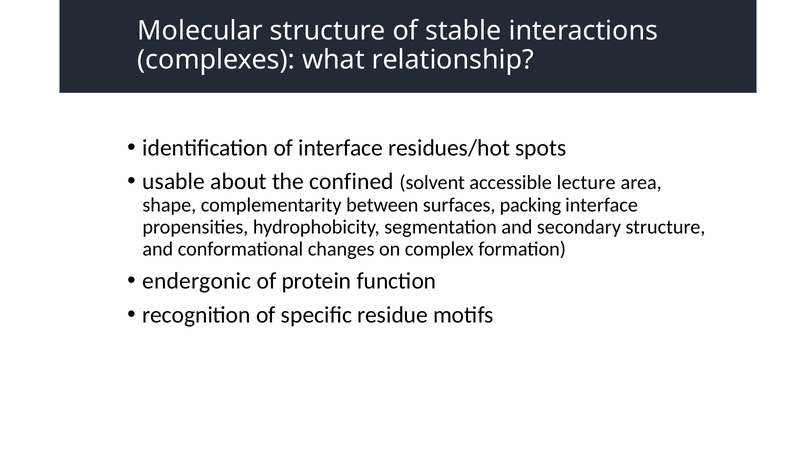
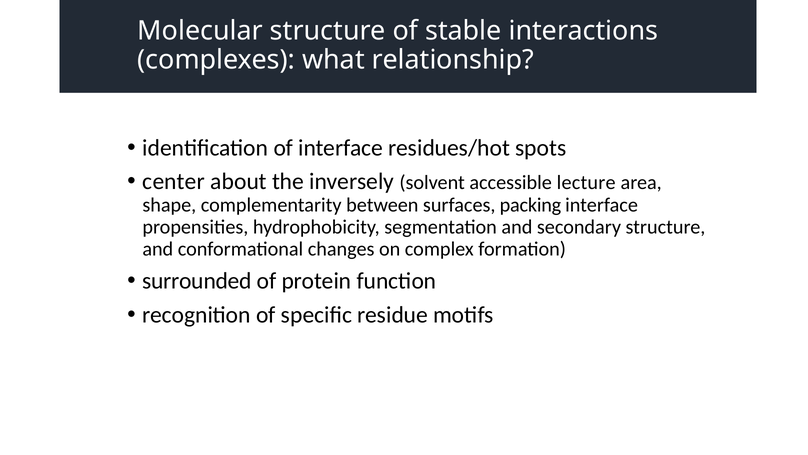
usable: usable -> center (174, 181)
confined: confined -> inversely (352, 181)
endergonic: endergonic -> surrounded (197, 281)
